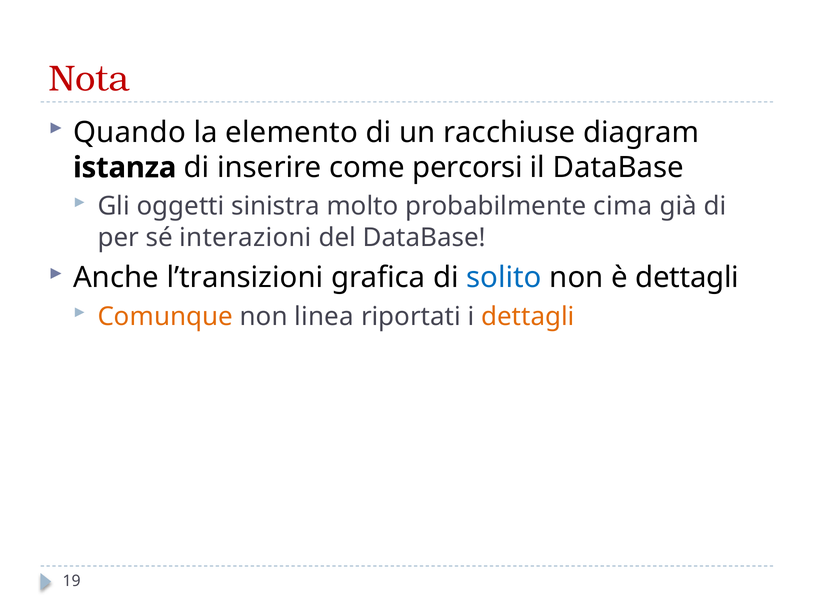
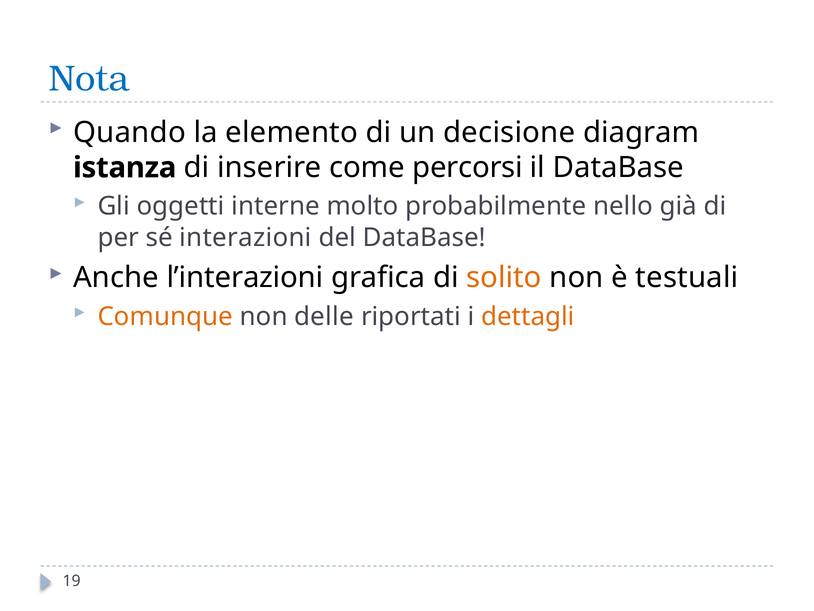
Nota colour: red -> blue (89, 79)
racchiuse: racchiuse -> decisione (509, 132)
sinistra: sinistra -> interne (276, 206)
cima: cima -> nello (623, 206)
l’transizioni: l’transizioni -> l’interazioni (245, 278)
solito colour: blue -> orange (504, 278)
è dettagli: dettagli -> testuali (687, 278)
linea: linea -> delle (324, 316)
